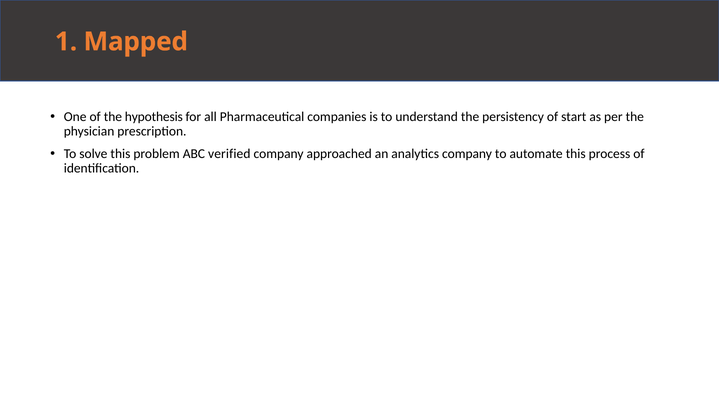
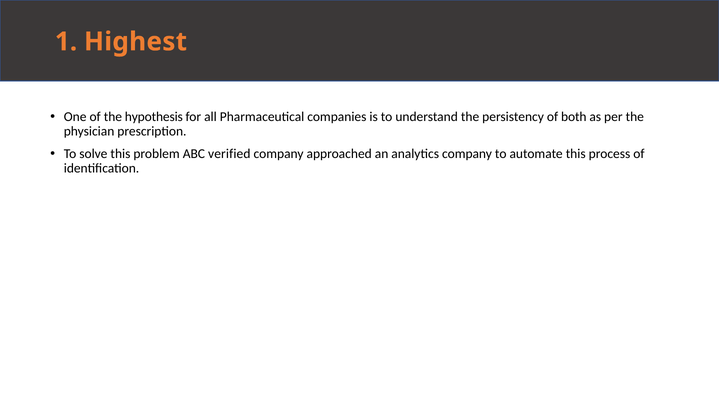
Mapped: Mapped -> Highest (135, 42)
start: start -> both (574, 117)
